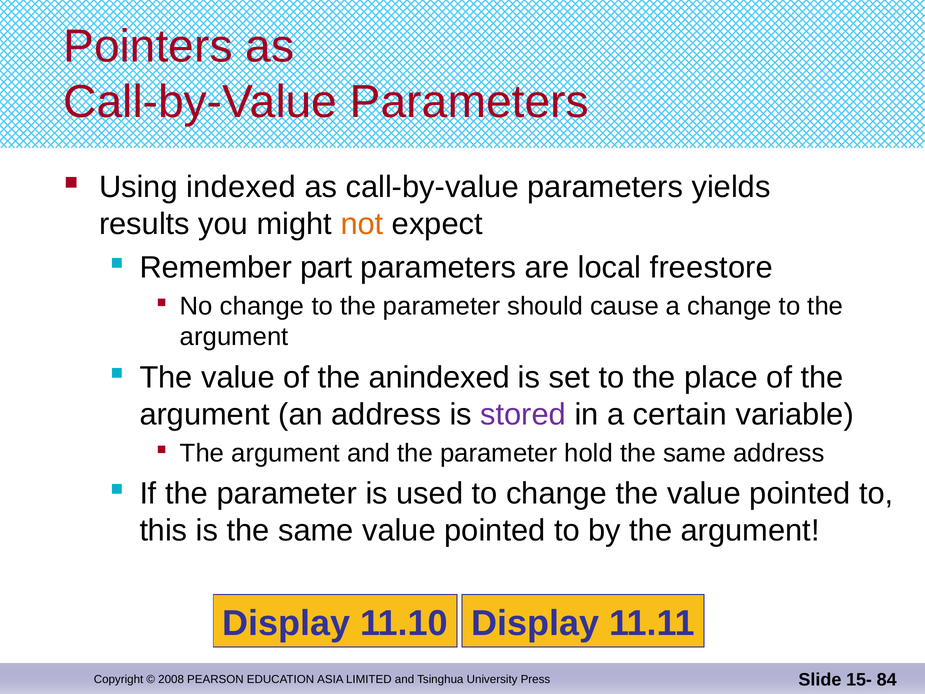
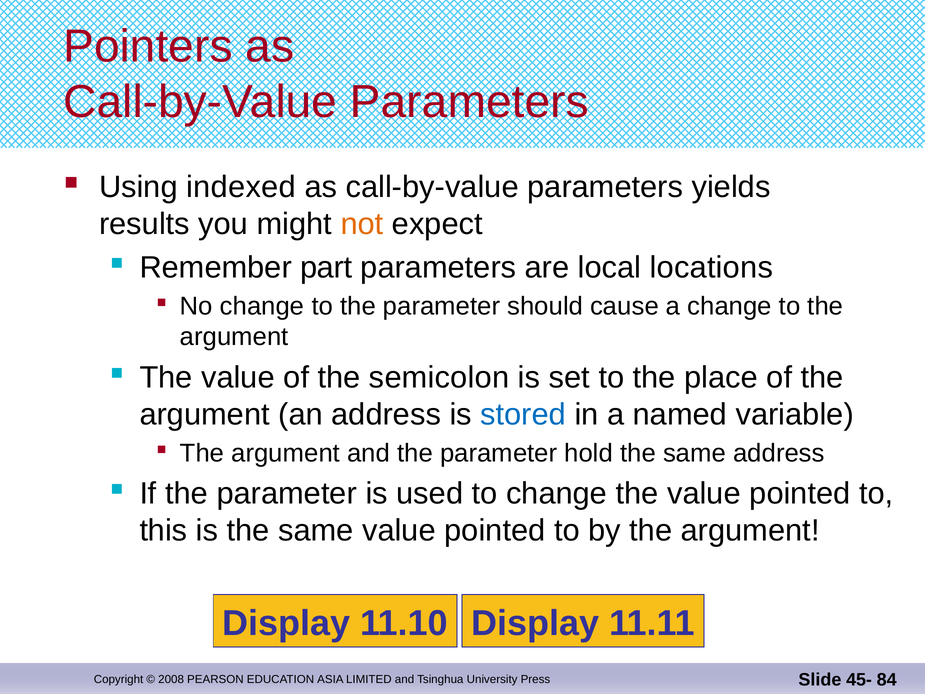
freestore: freestore -> locations (711, 267)
anindexed: anindexed -> semicolon (439, 377)
stored colour: purple -> blue (523, 414)
certain: certain -> named (680, 414)
15-: 15- -> 45- (859, 680)
